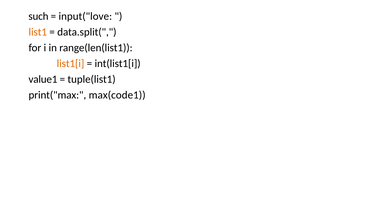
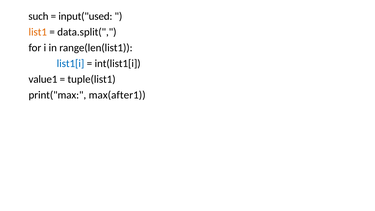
input("love: input("love -> input("used (85, 16)
list1[i colour: orange -> blue (70, 63)
max(code1: max(code1 -> max(after1 (117, 95)
